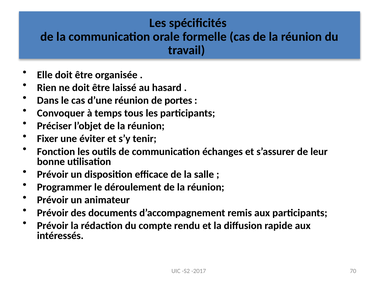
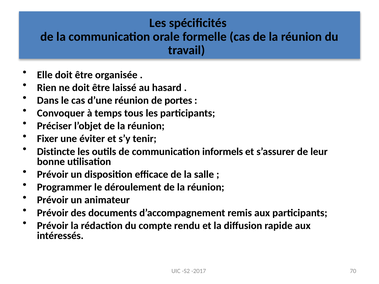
Fonction: Fonction -> Distincte (56, 152)
échanges: échanges -> informels (223, 152)
